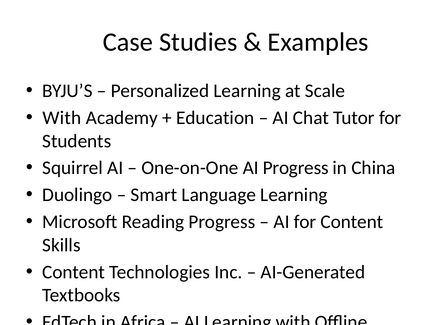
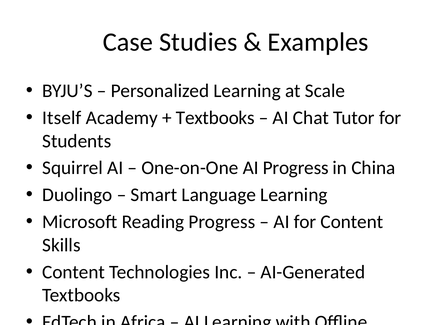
With: With -> Itself (62, 118)
Education: Education -> Textbooks (215, 118)
